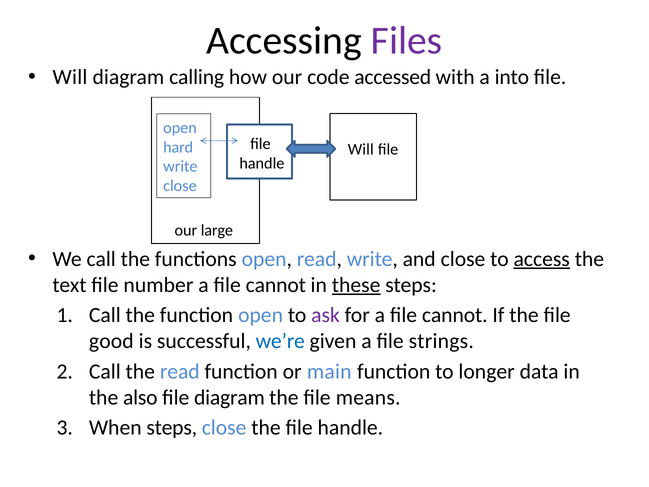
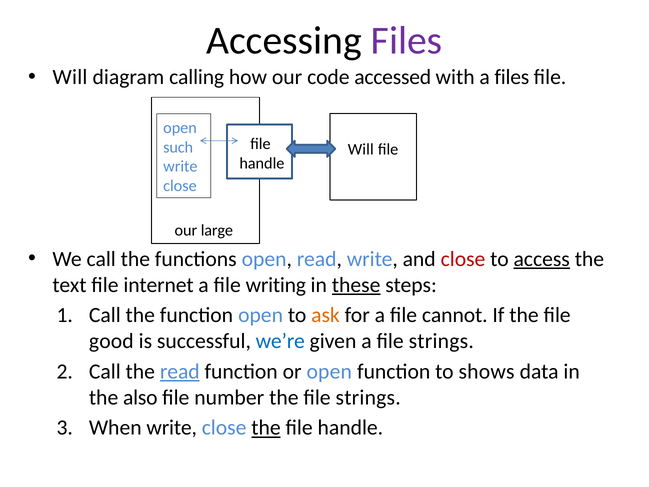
a into: into -> files (512, 77)
hard: hard -> such (178, 147)
close colour: black -> red (463, 259)
number: number -> internet (159, 285)
cannot: cannot -> writing (276, 285)
ask colour: purple -> orange (325, 315)
read underline: none -> present (180, 371)
or main: main -> open (329, 371)
longer: longer -> shows (487, 371)
file diagram: diagram -> number (229, 397)
the file means: means -> strings (368, 397)
When steps: steps -> write (172, 428)
the underline: none -> present (266, 428)
